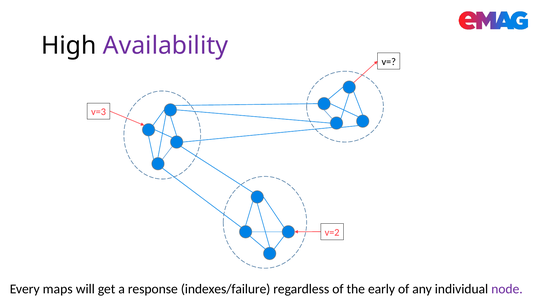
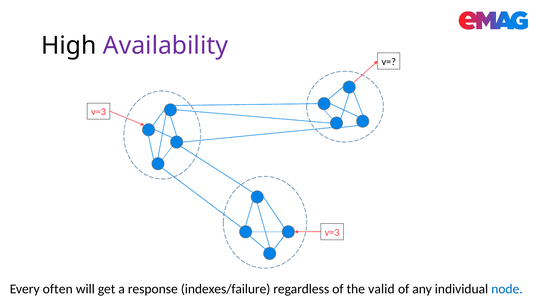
v=2: v=2 -> v=3 (332, 232)
maps: maps -> often (58, 289)
early: early -> valid (381, 289)
node colour: purple -> blue (507, 289)
